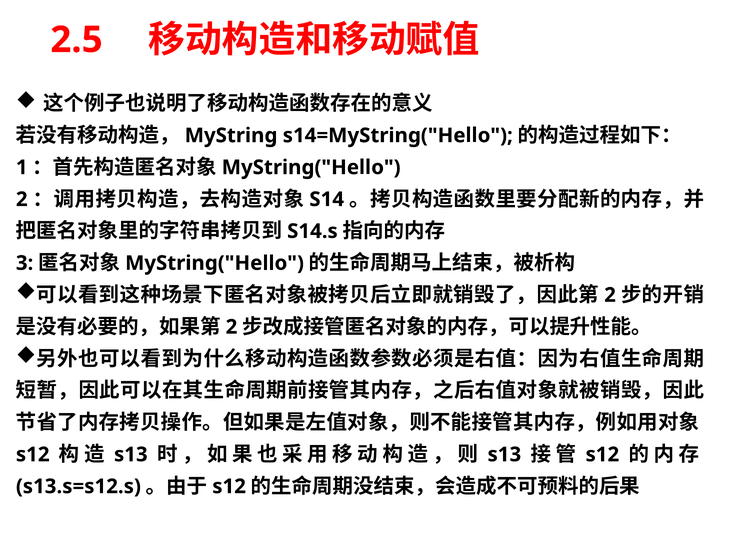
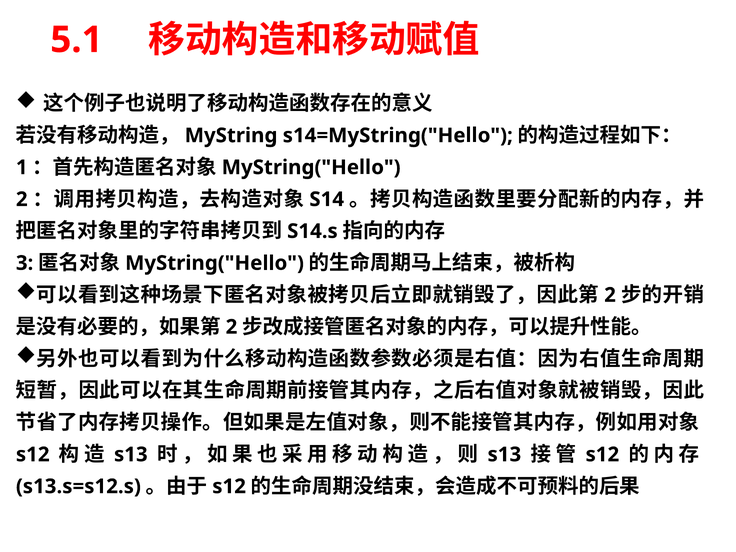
2.5: 2.5 -> 5.1 (76, 40)
